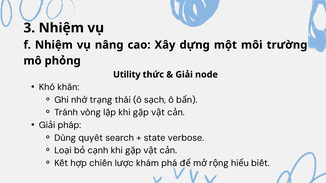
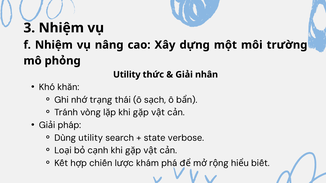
node: node -> nhân (207, 75)
Dùng quyết: quyết -> utility (91, 138)
